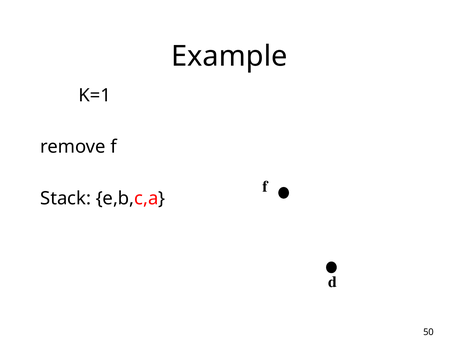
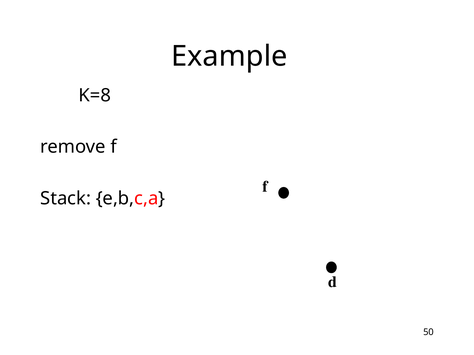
K=1: K=1 -> K=8 (95, 95)
